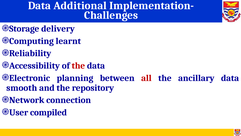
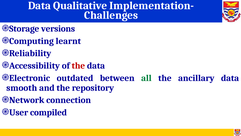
Additional: Additional -> Qualitative (80, 6)
delivery: delivery -> versions (58, 29)
planning: planning -> outdated (75, 78)
all colour: red -> green (146, 78)
